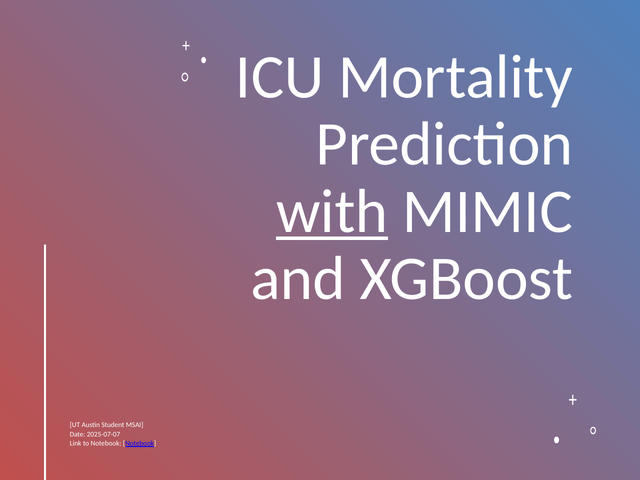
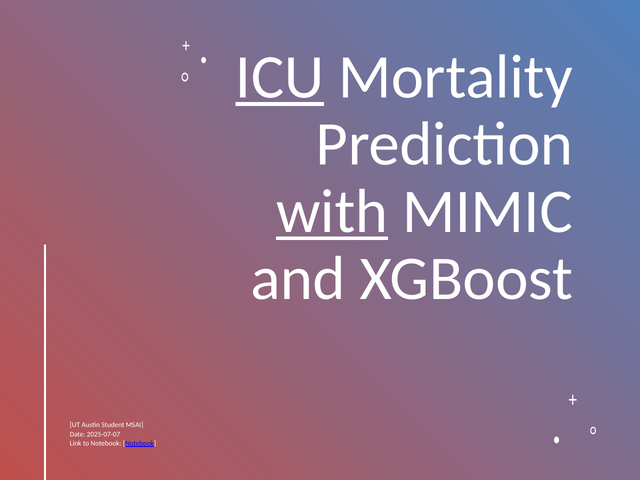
ICU underline: none -> present (280, 77)
